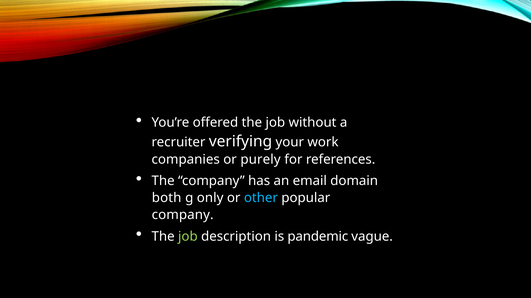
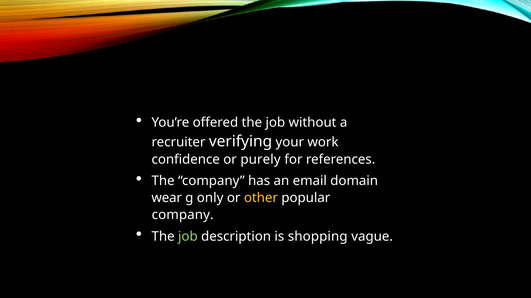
companies: companies -> confidence (186, 160)
both: both -> wear (167, 198)
other colour: light blue -> yellow (261, 198)
pandemic: pandemic -> shopping (318, 237)
